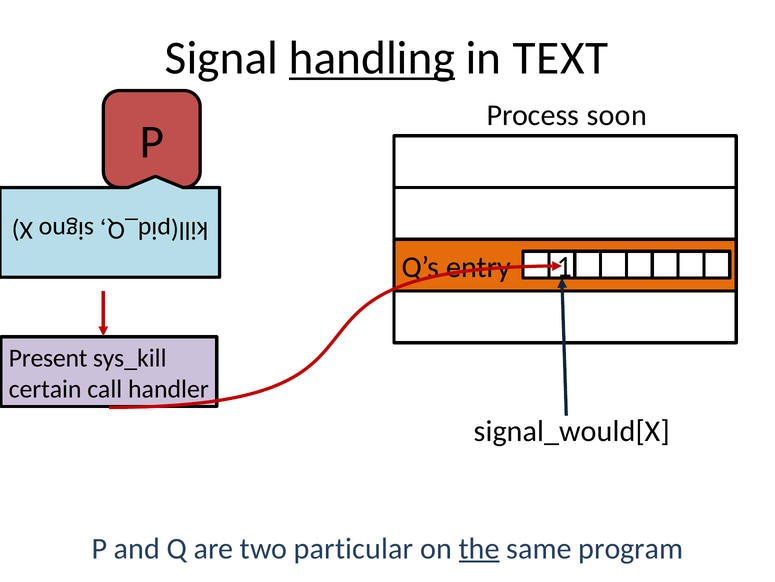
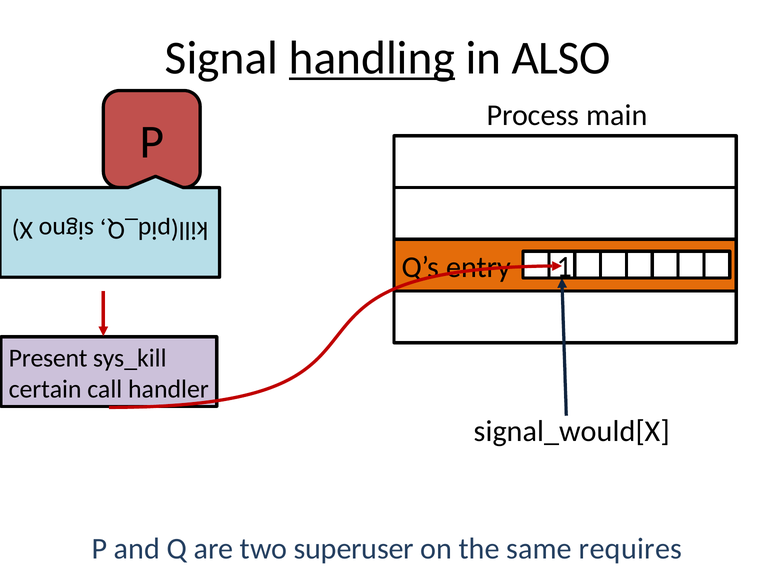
TEXT: TEXT -> ALSO (561, 58)
soon: soon -> main (617, 115)
particular: particular -> superuser (354, 548)
the underline: present -> none (479, 548)
program: program -> requires (631, 548)
